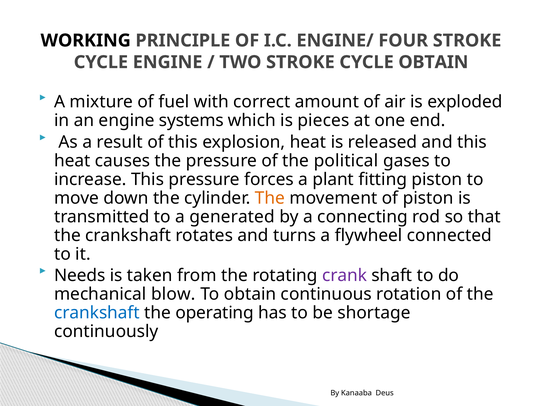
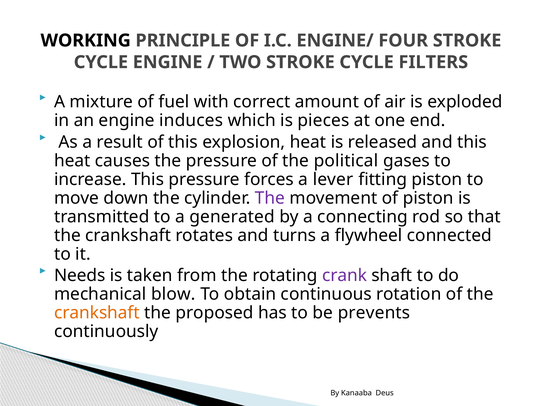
CYCLE OBTAIN: OBTAIN -> FILTERS (433, 62)
systems: systems -> induces (191, 121)
plant: plant -> lever (333, 180)
The colour: orange -> purple (270, 198)
crankshaft colour: blue -> orange (97, 313)
operating: operating -> proposed (215, 313)
shortage: shortage -> prevents (374, 313)
